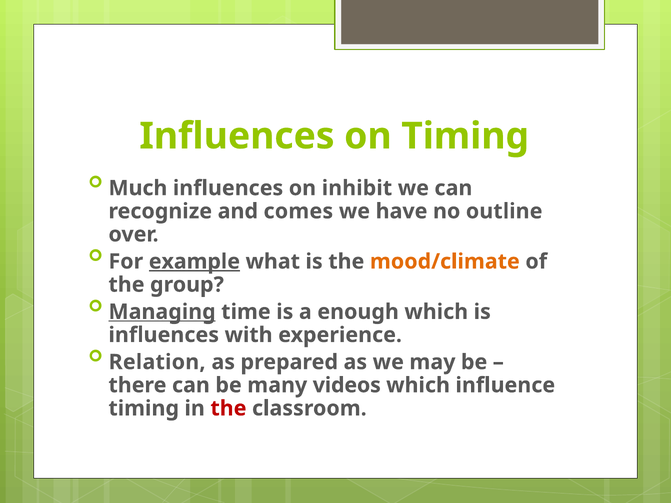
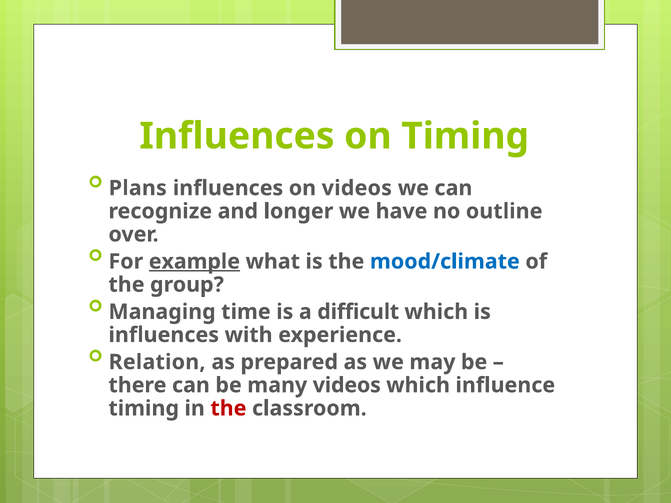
Much: Much -> Plans (138, 188)
on inhibit: inhibit -> videos (357, 188)
comes: comes -> longer (298, 211)
mood/climate colour: orange -> blue (445, 262)
Managing underline: present -> none (162, 312)
enough: enough -> difficult (358, 312)
